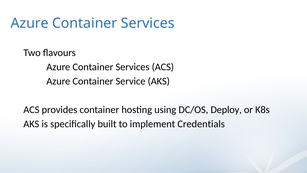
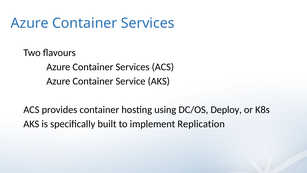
Credentials: Credentials -> Replication (201, 124)
